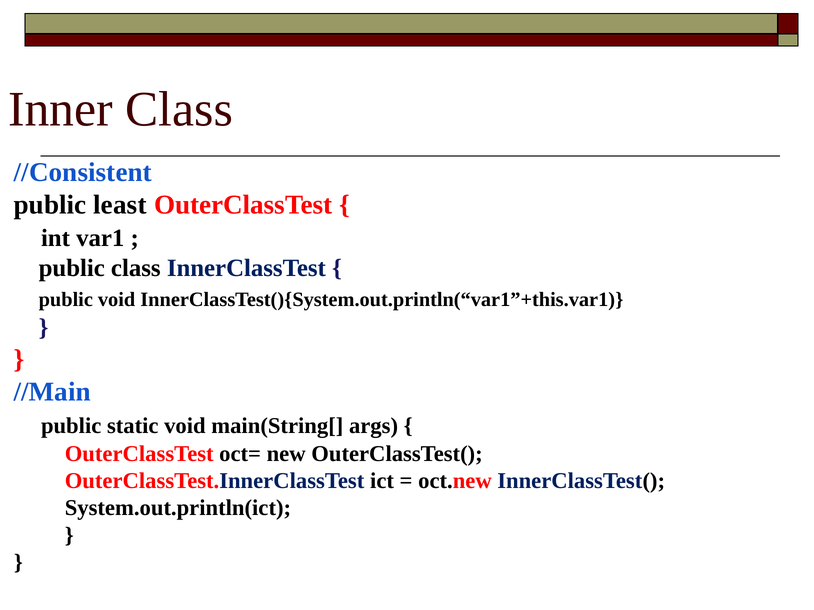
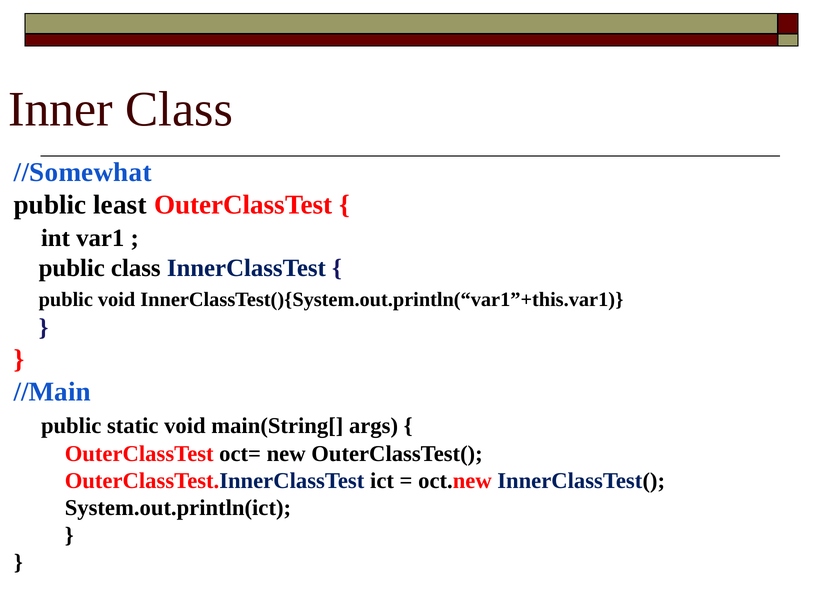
//Consistent: //Consistent -> //Somewhat (83, 172)
